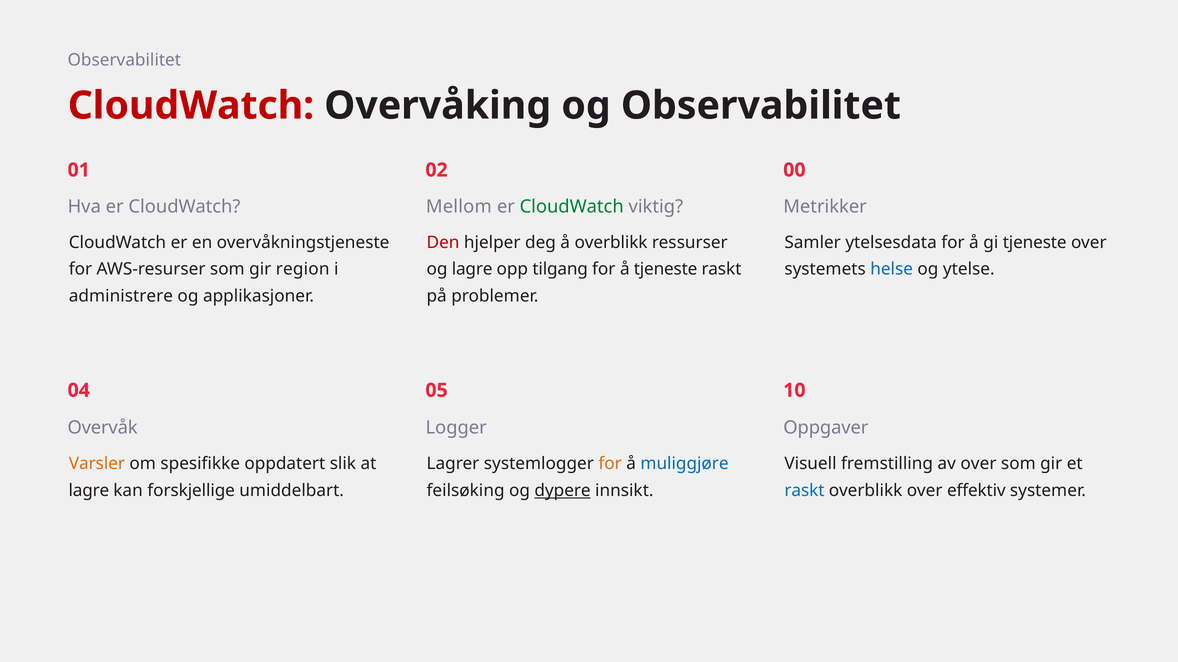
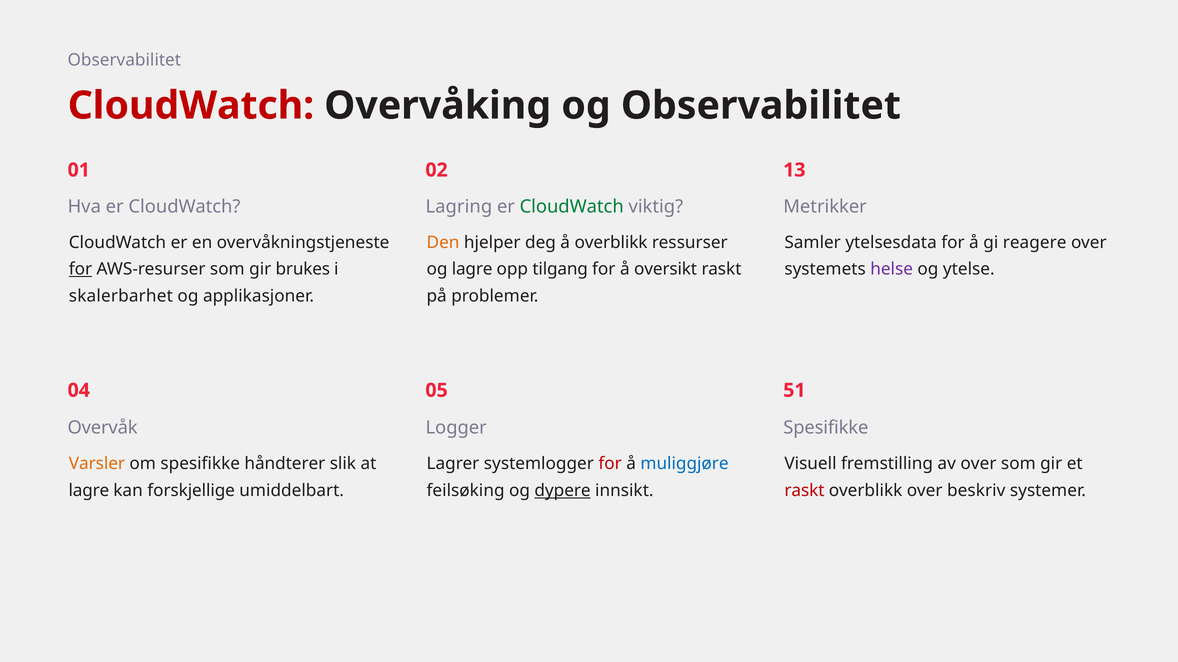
00: 00 -> 13 (794, 170)
Mellom: Mellom -> Lagring (459, 207)
Den colour: red -> orange (443, 243)
gi tjeneste: tjeneste -> reagere (1035, 243)
for underline: none -> present (81, 270)
region: region -> brukes (303, 270)
å tjeneste: tjeneste -> oversikt (666, 270)
helse colour: blue -> purple (892, 270)
administrere: administrere -> skalerbarhet (121, 296)
10: 10 -> 51 (794, 391)
Oppgaver: Oppgaver -> Spesifikke (826, 428)
oppdatert: oppdatert -> håndterer (285, 464)
for colour: orange -> red (610, 464)
raskt colour: blue -> red (804, 491)
effektiv: effektiv -> beskriv (976, 491)
